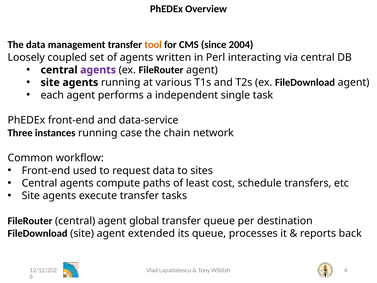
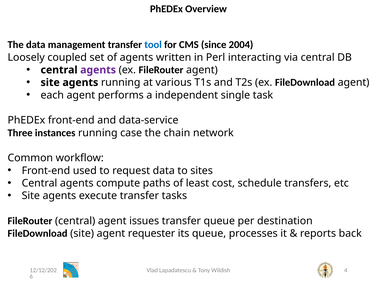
tool colour: orange -> blue (153, 45)
global: global -> issues (144, 221)
extended: extended -> requester (152, 233)
